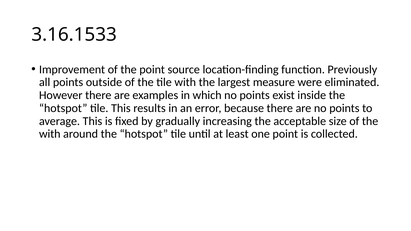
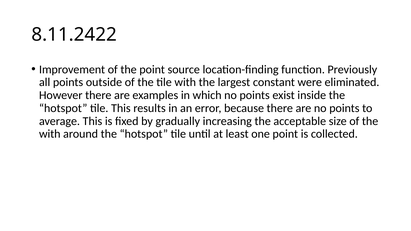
3.16.1533: 3.16.1533 -> 8.11.2422 (74, 35)
measure: measure -> constant (274, 82)
